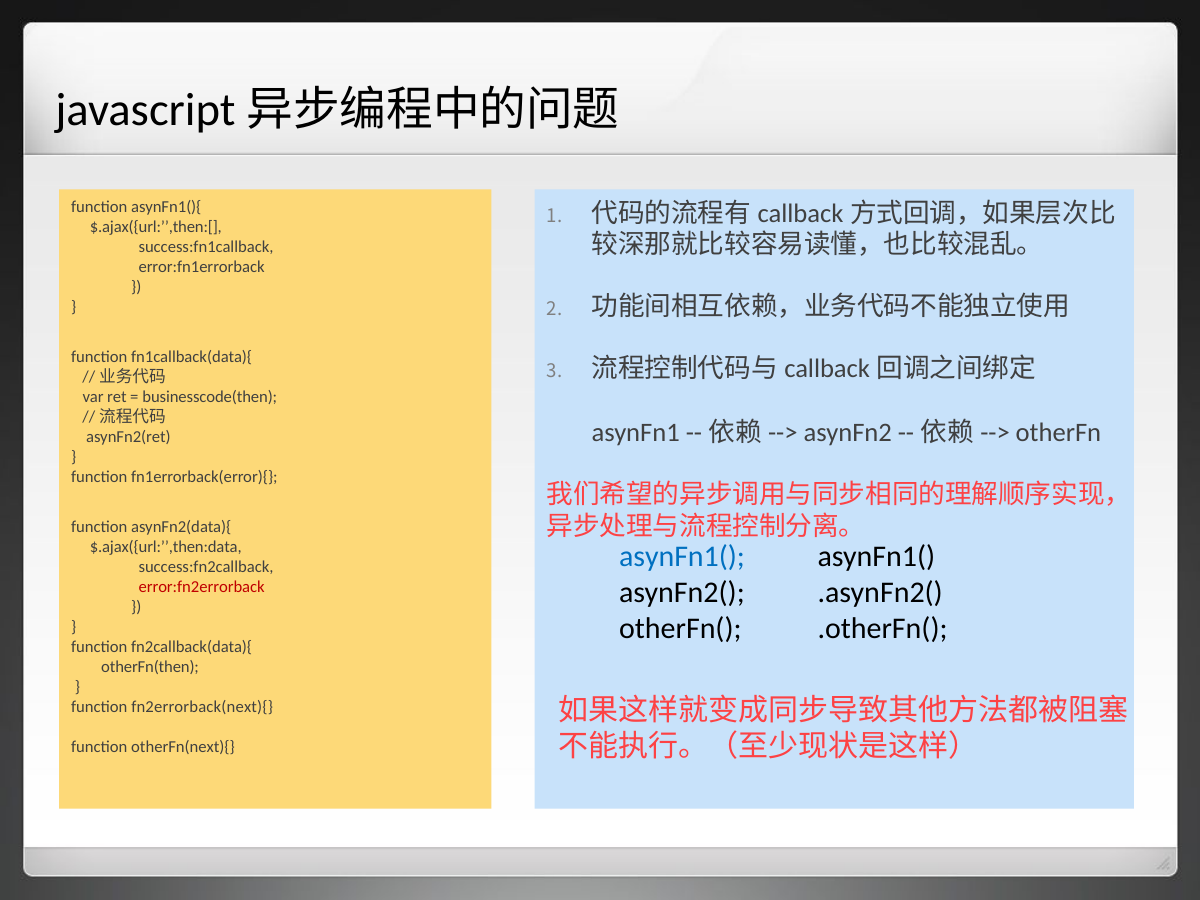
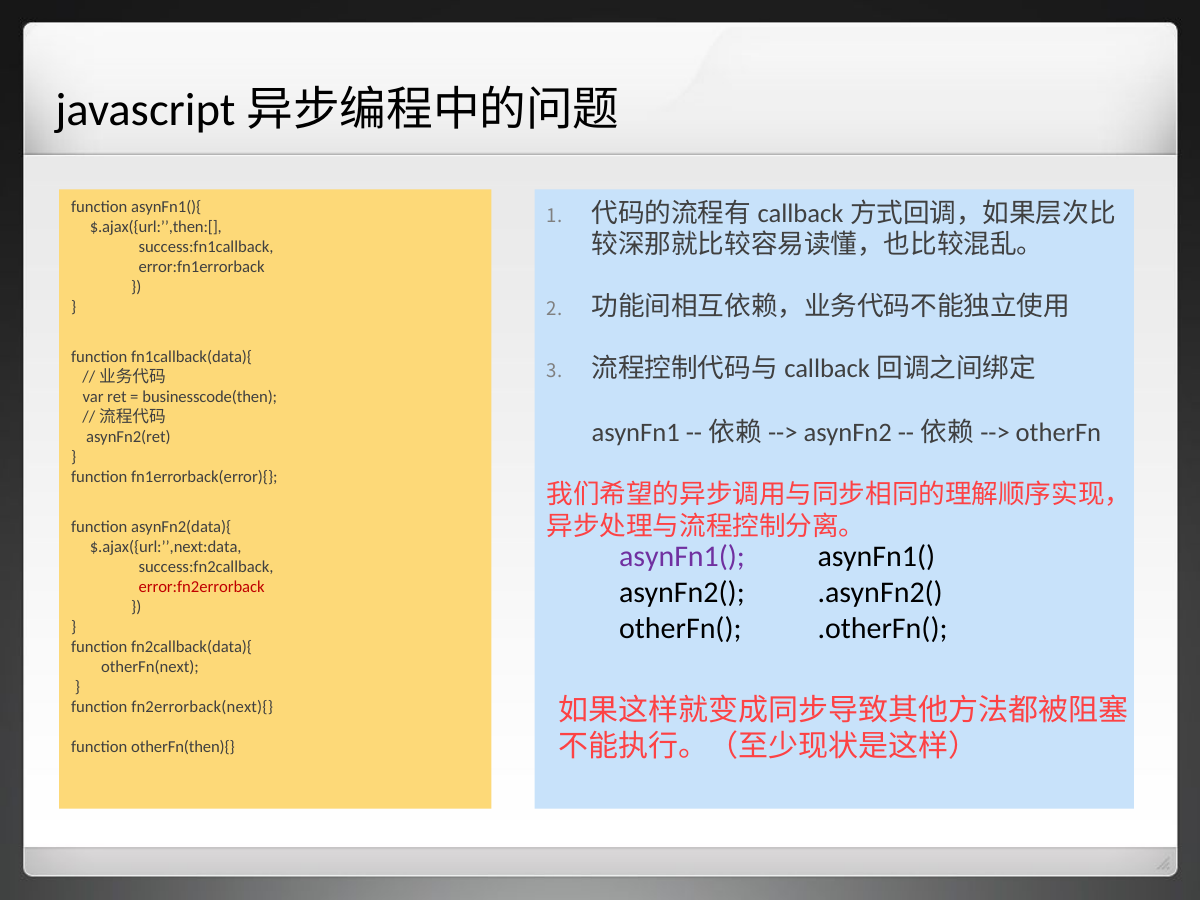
$.ajax({url:’’,then:data: $.ajax({url:’’,then:data -> $.ajax({url:’’,next:data (166, 547)
asynFn1( colour: blue -> purple (682, 557)
otherFn(then: otherFn(then -> otherFn(next (150, 667)
otherFn(next){: otherFn(next){ -> otherFn(then){ (183, 747)
